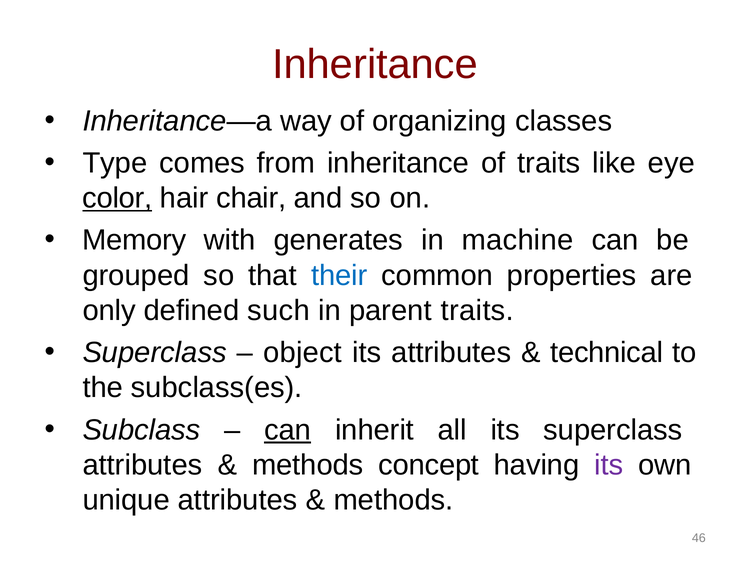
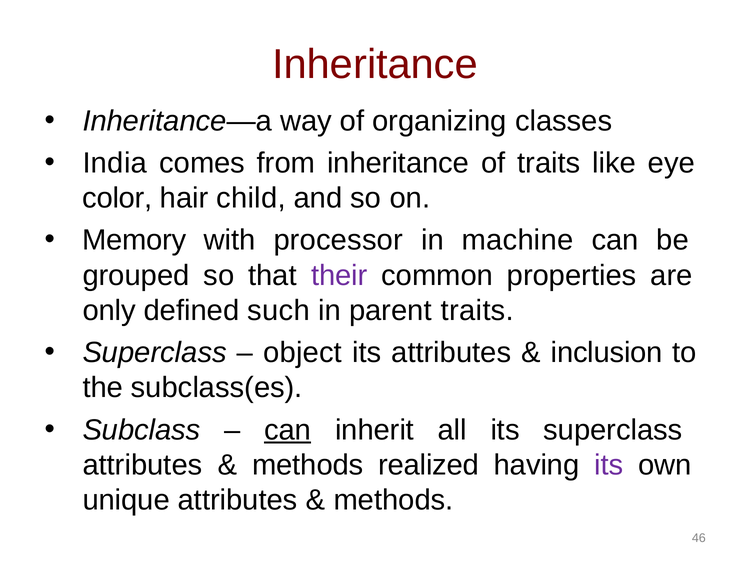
Type: Type -> India (115, 163)
color underline: present -> none (117, 198)
chair: chair -> child (251, 198)
generates: generates -> processor (338, 240)
their colour: blue -> purple (339, 275)
technical: technical -> inclusion (607, 352)
concept: concept -> realized (429, 464)
